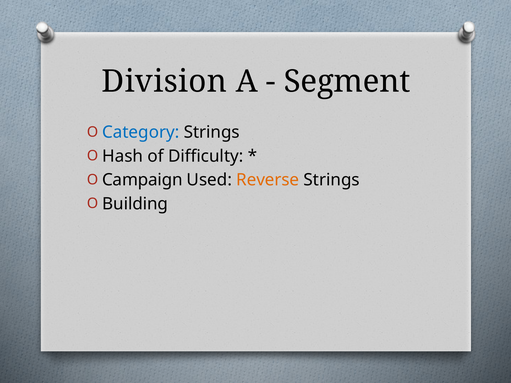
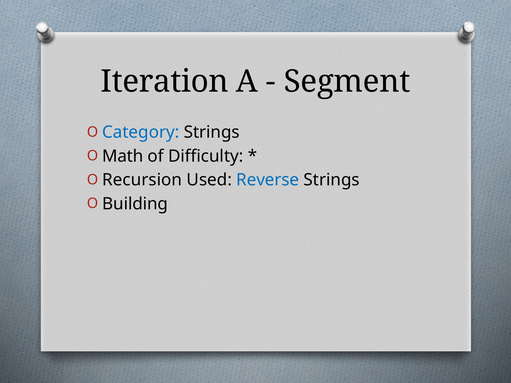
Division: Division -> Iteration (165, 81)
Hash: Hash -> Math (123, 156)
Campaign: Campaign -> Recursion (142, 180)
Reverse colour: orange -> blue (268, 180)
